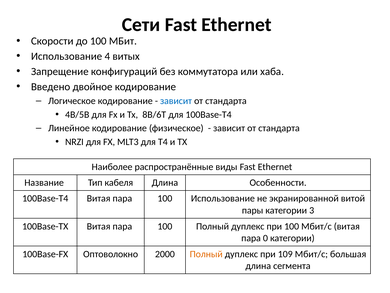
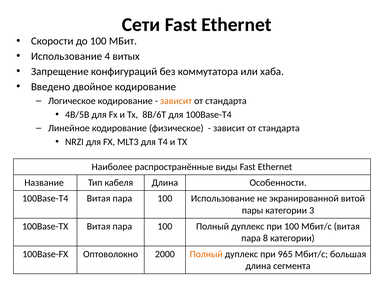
зависит colour: blue -> orange (176, 101)
0: 0 -> 8 (265, 238)
109: 109 -> 965 (285, 254)
